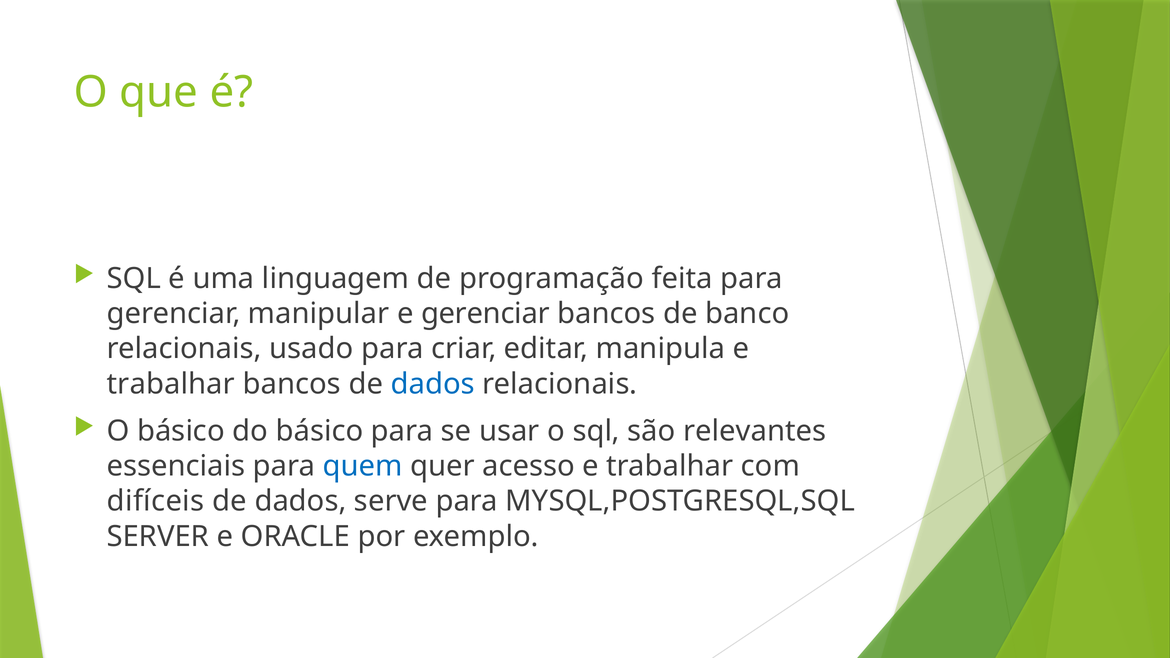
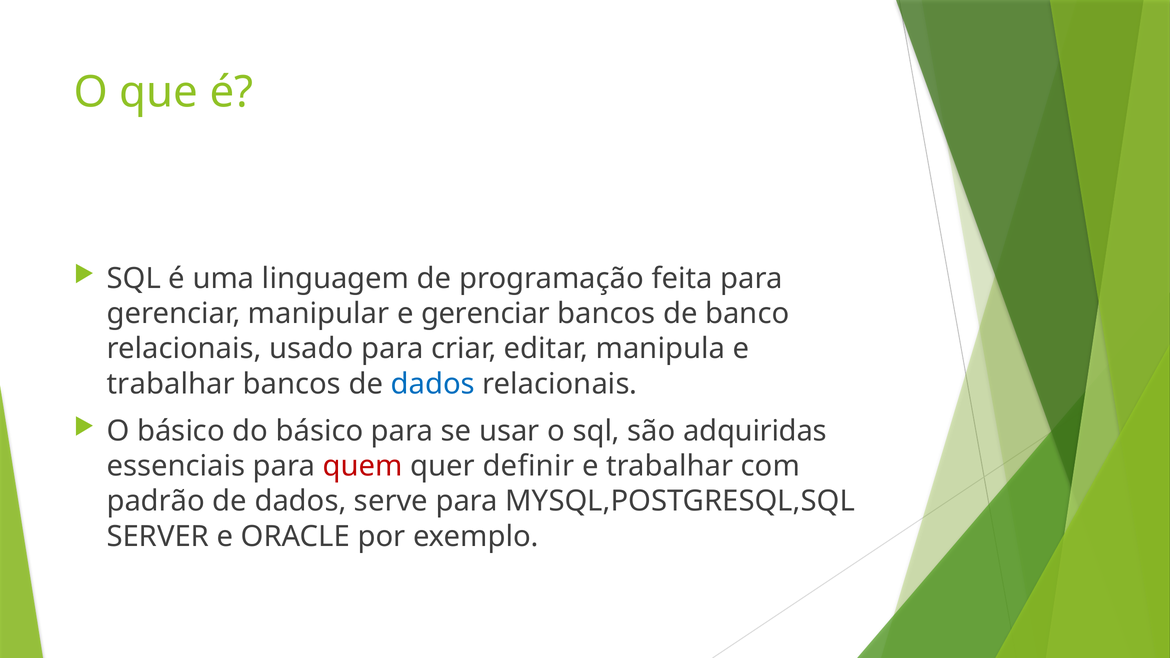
relevantes: relevantes -> adquiridas (755, 431)
quem colour: blue -> red (363, 466)
acesso: acesso -> definir (528, 466)
difíceis: difíceis -> padrão (156, 501)
